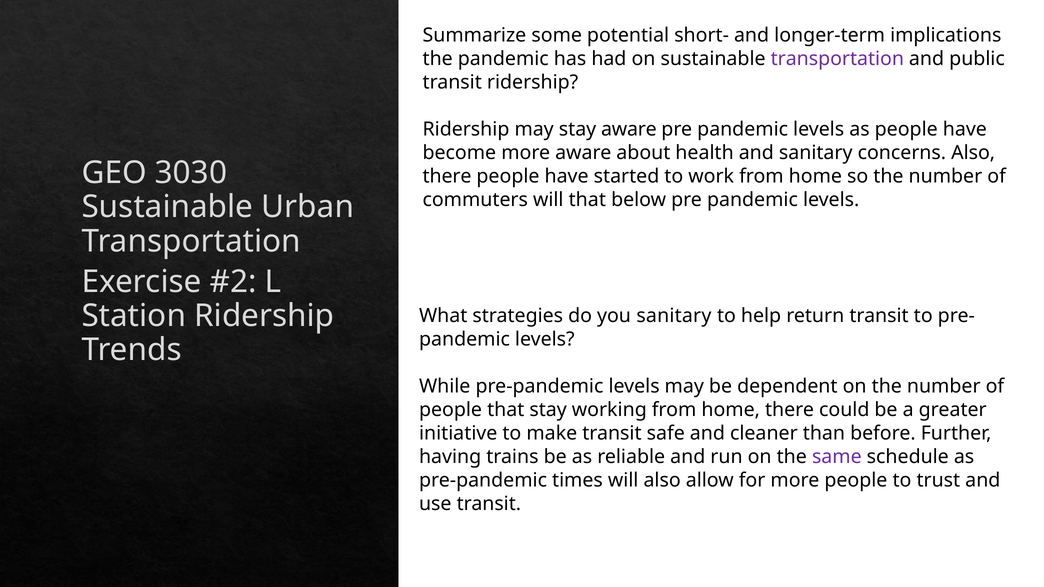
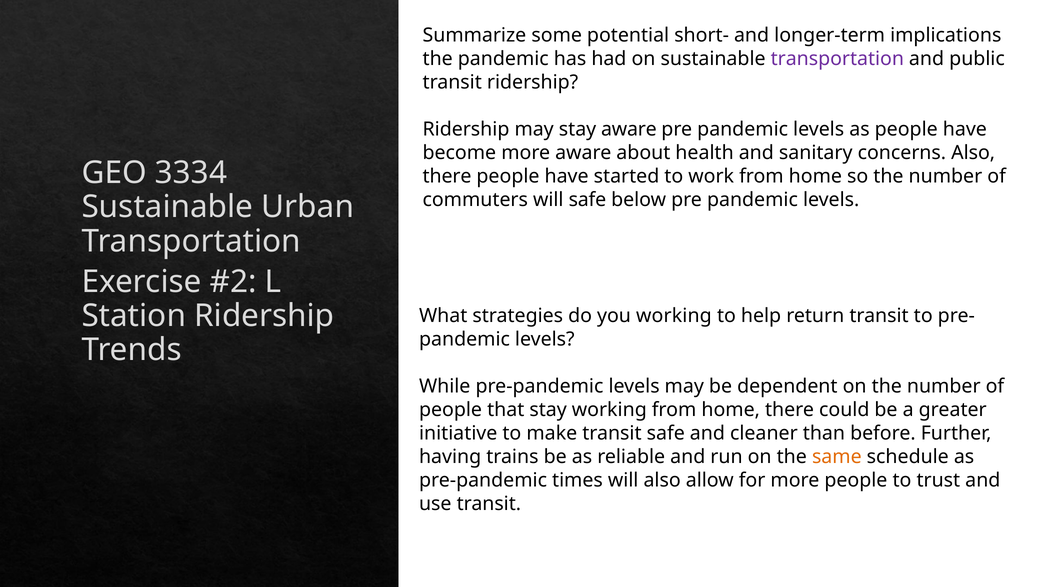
3030: 3030 -> 3334 (191, 173)
will that: that -> safe (587, 200)
you sanitary: sanitary -> working (674, 316)
same colour: purple -> orange (837, 457)
